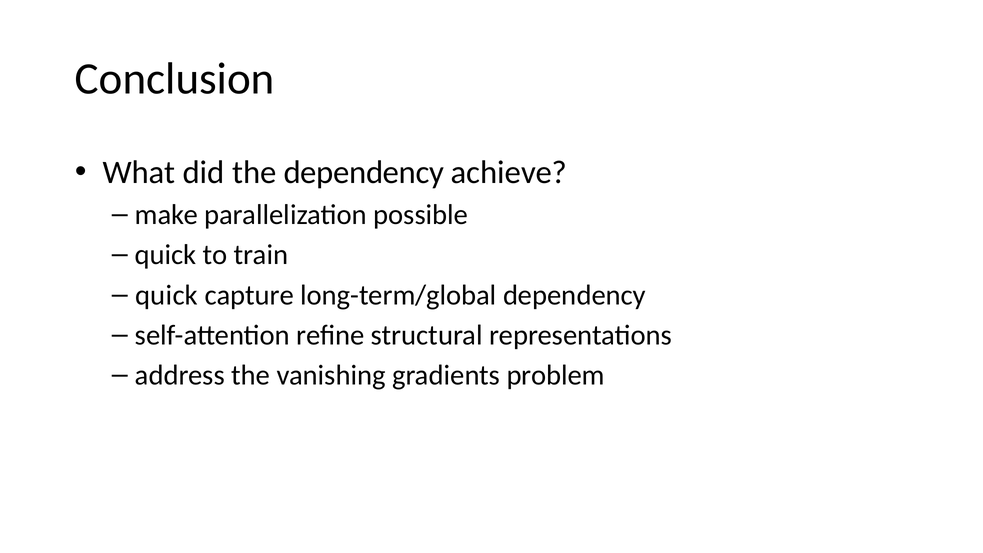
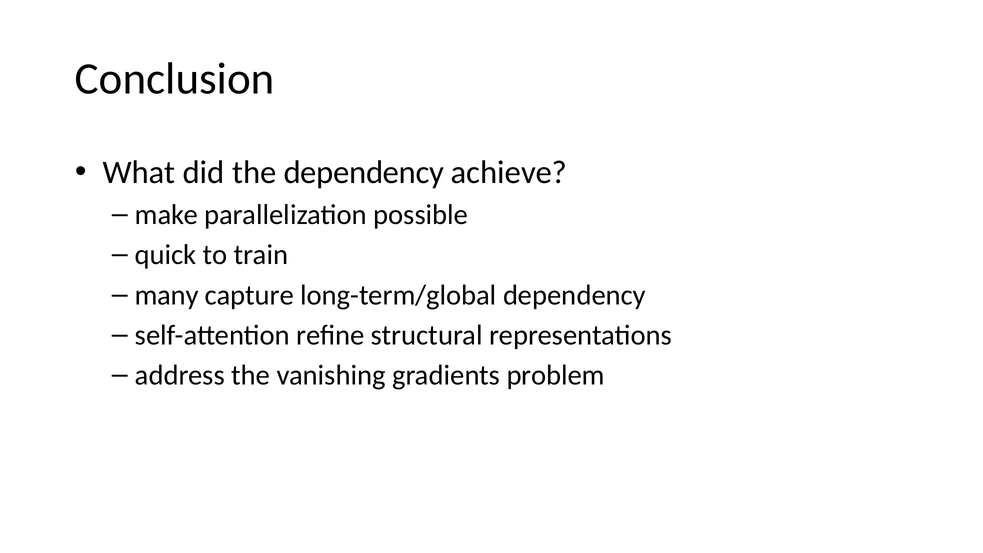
quick: quick -> many (167, 295)
